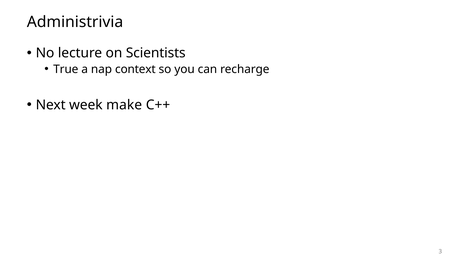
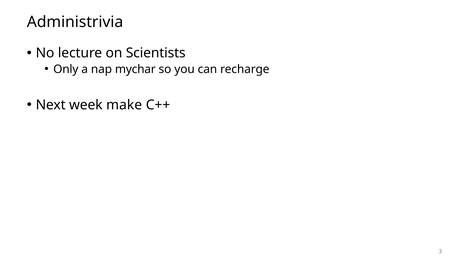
True: True -> Only (66, 69)
context: context -> mychar (135, 69)
